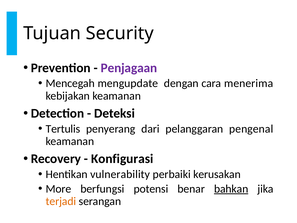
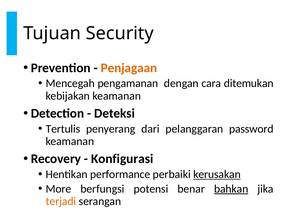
Penjagaan colour: purple -> orange (129, 68)
mengupdate: mengupdate -> pengamanan (128, 83)
menerima: menerima -> ditemukan (249, 83)
pengenal: pengenal -> password (251, 129)
vulnerability: vulnerability -> performance (120, 174)
kerusakan underline: none -> present (217, 174)
